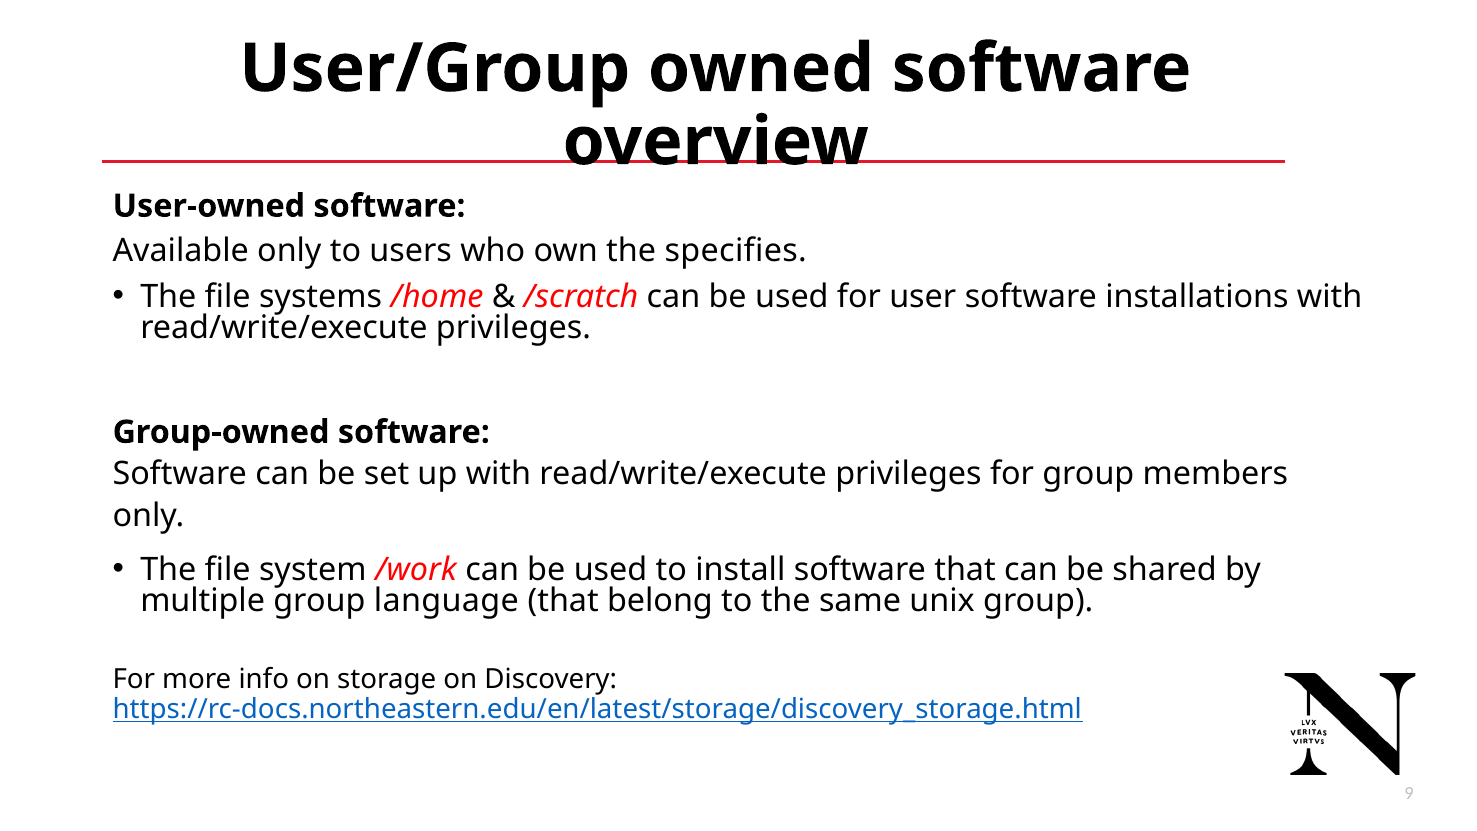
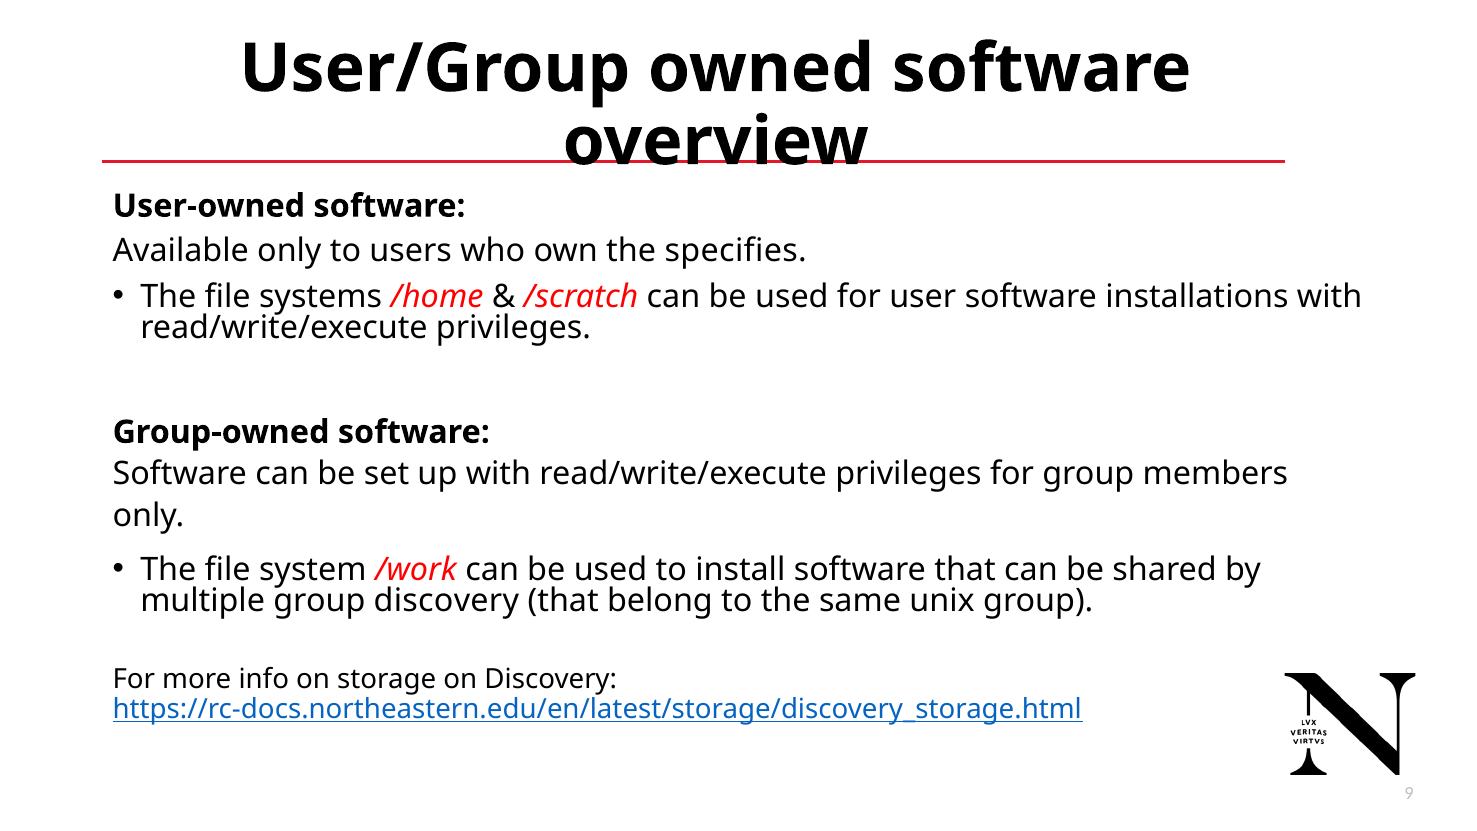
group language: language -> discovery (446, 601)
